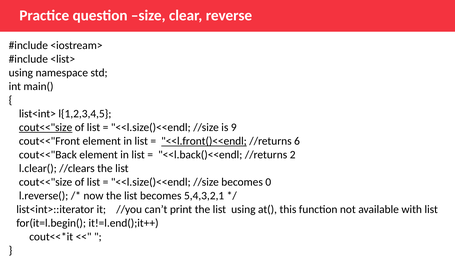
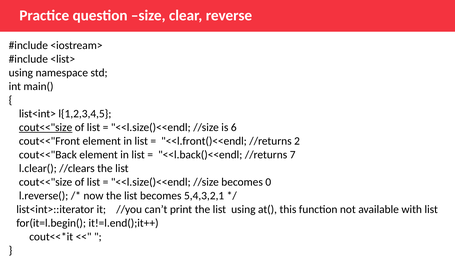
9: 9 -> 6 (234, 127)
<<l.front()<<endl underline: present -> none (204, 141)
6: 6 -> 2 (297, 141)
2: 2 -> 7 (293, 155)
